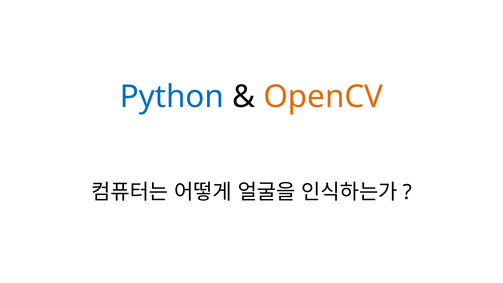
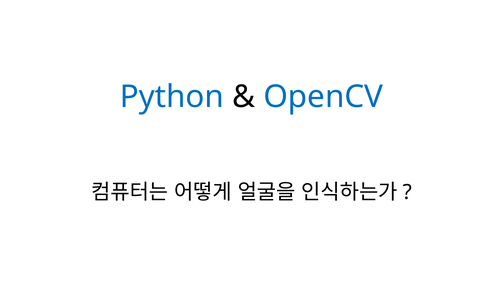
OpenCV colour: orange -> blue (323, 97)
